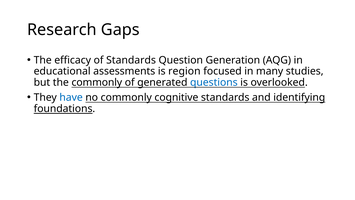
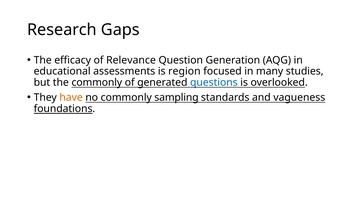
of Standards: Standards -> Relevance (131, 60)
have colour: blue -> orange (71, 97)
cognitive: cognitive -> sampling (176, 97)
identifying: identifying -> vagueness (299, 97)
